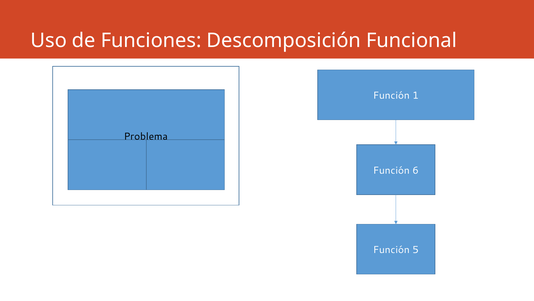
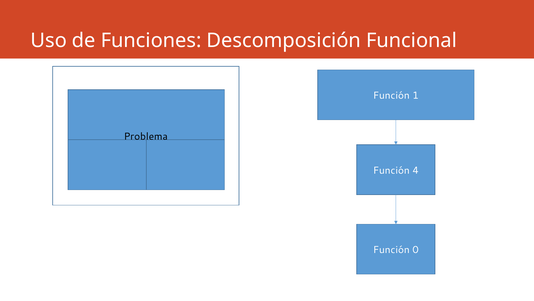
6: 6 -> 4 (416, 170)
5: 5 -> 0 (416, 249)
